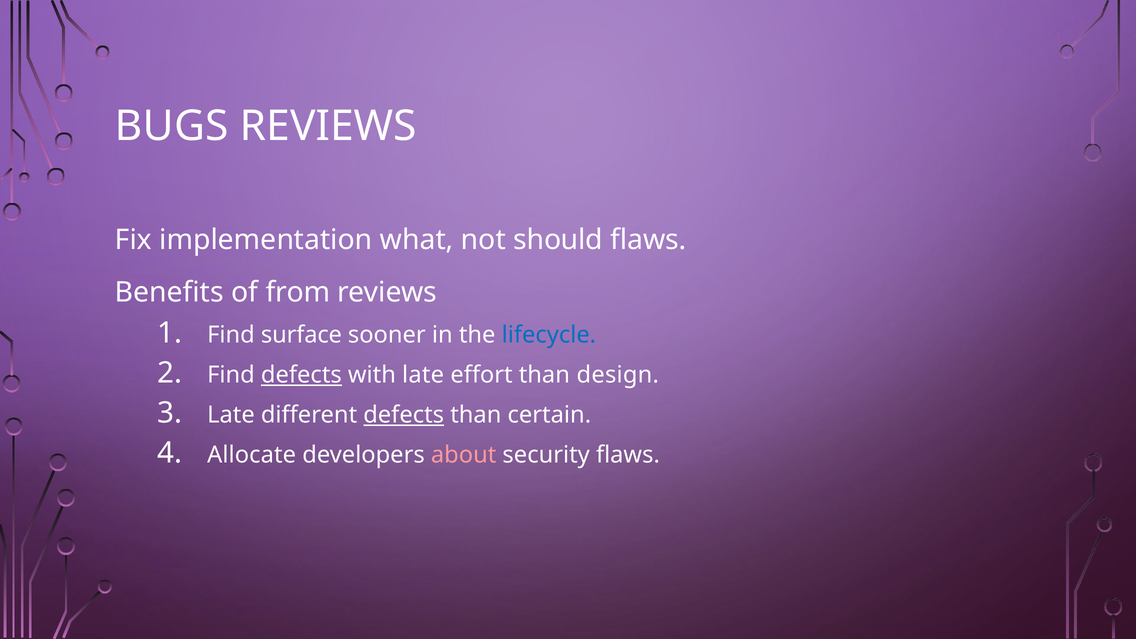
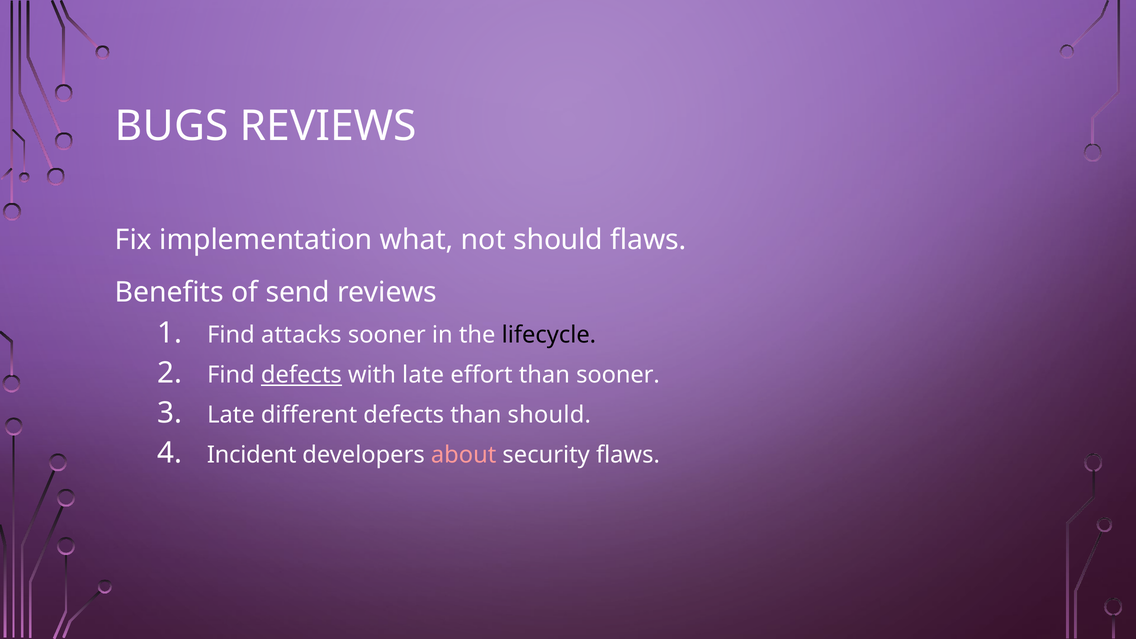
from: from -> send (298, 292)
surface: surface -> attacks (301, 335)
lifecycle colour: blue -> black (549, 335)
than design: design -> sooner (618, 375)
defects underline: present -> none (404, 415)
than certain: certain -> should (549, 415)
Allocate: Allocate -> Incident (252, 455)
